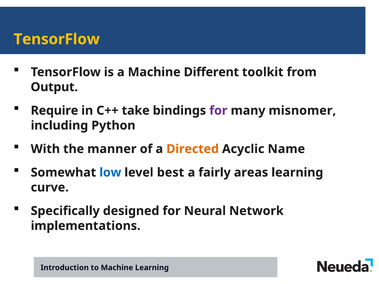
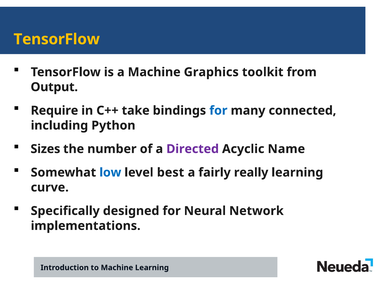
Different: Different -> Graphics (211, 72)
for colour: purple -> blue (218, 111)
misnomer: misnomer -> connected (302, 111)
With: With -> Sizes (45, 149)
manner: manner -> number (112, 149)
Directed colour: orange -> purple (193, 149)
areas: areas -> really (251, 173)
